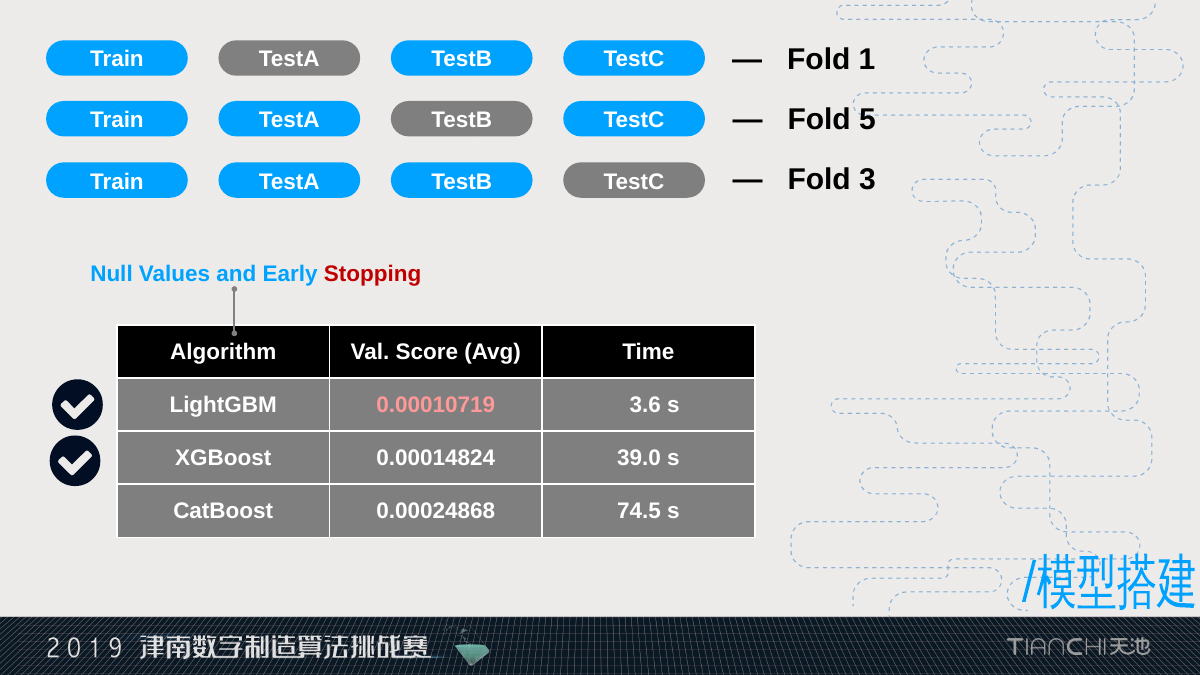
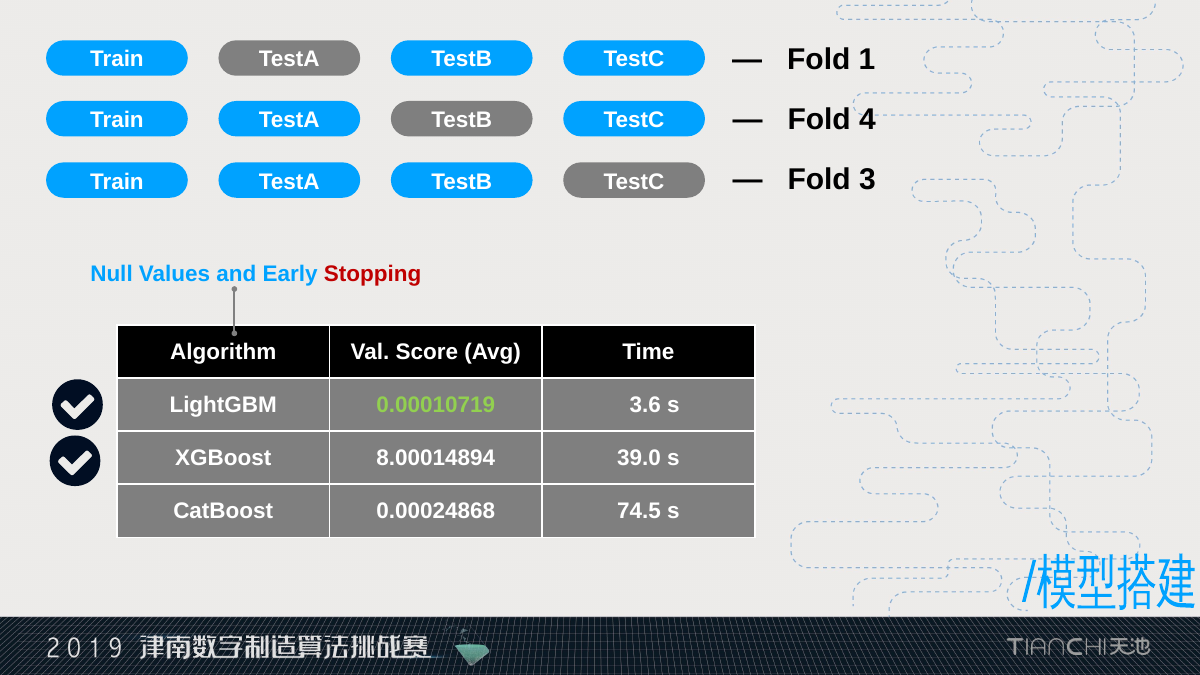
5: 5 -> 4 (867, 119)
0.00010719 colour: pink -> light green (436, 405)
0.00014824: 0.00014824 -> 8.00014894 (436, 458)
